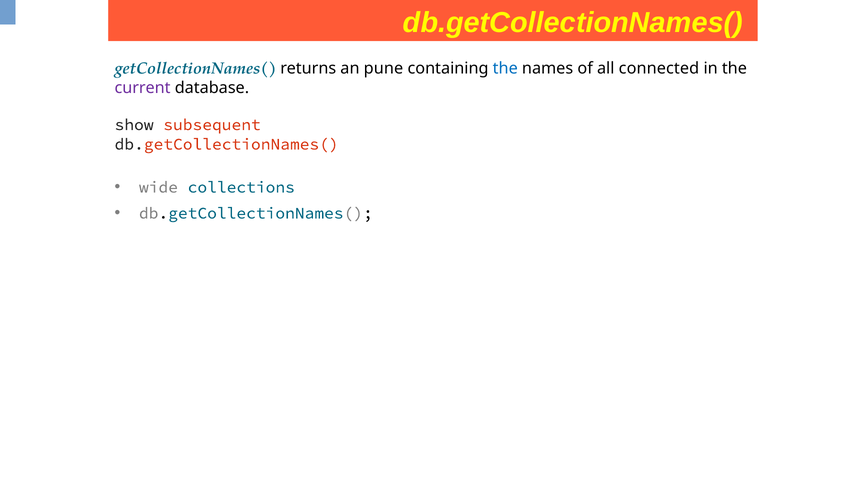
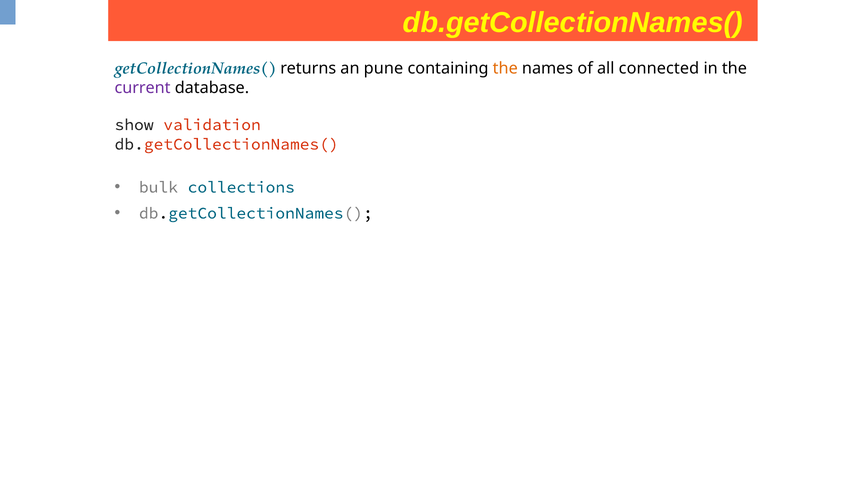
the colour: blue -> orange (505, 68)
subsequent: subsequent -> validation (212, 125)
wide: wide -> bulk (158, 187)
